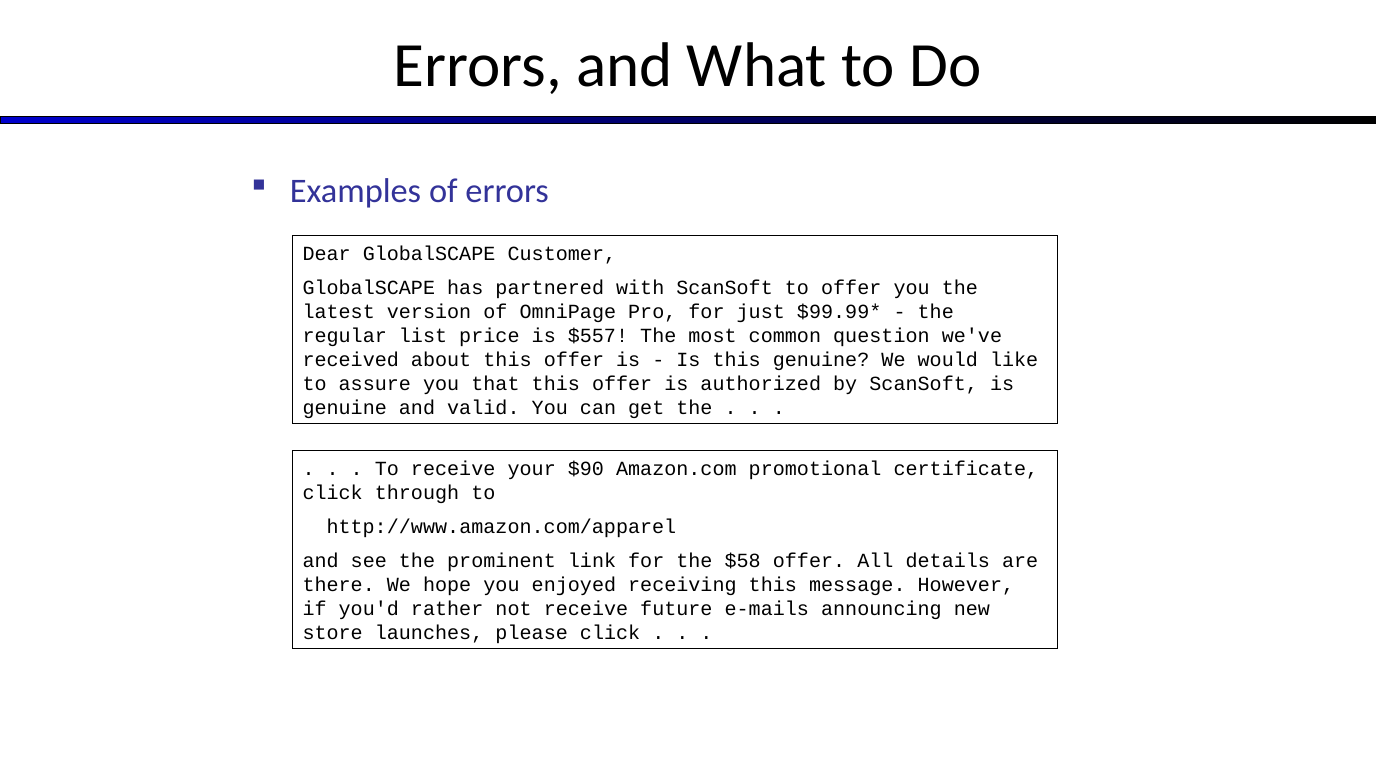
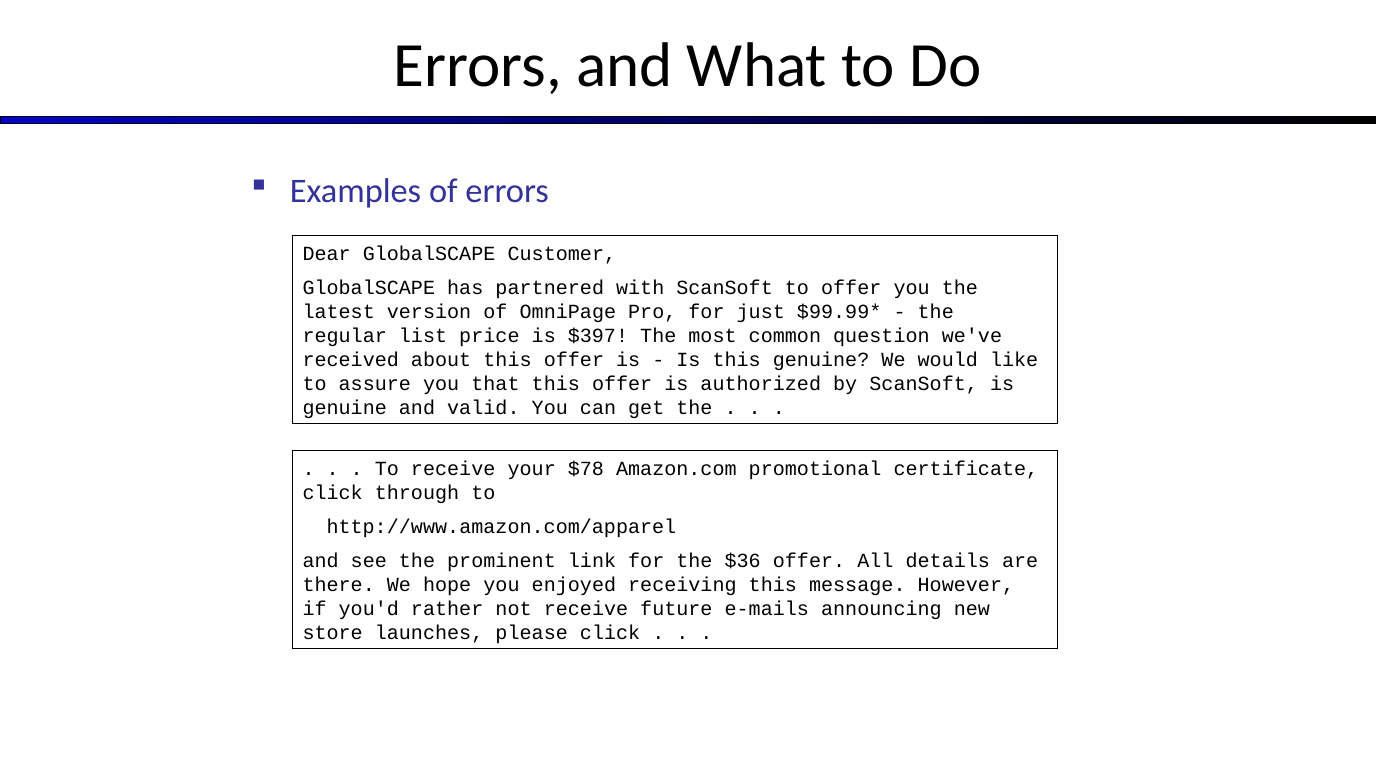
$557: $557 -> $397 (598, 336)
$90: $90 -> $78 (586, 469)
$58: $58 -> $36 (743, 561)
